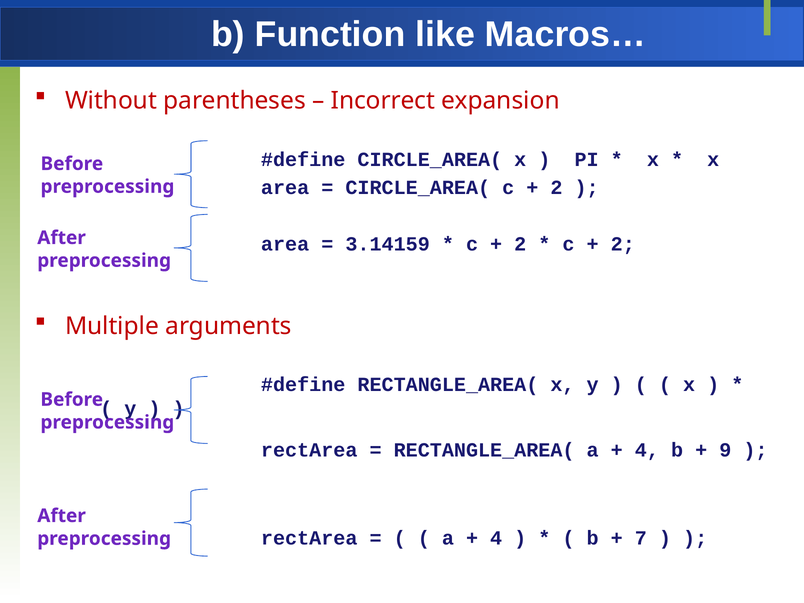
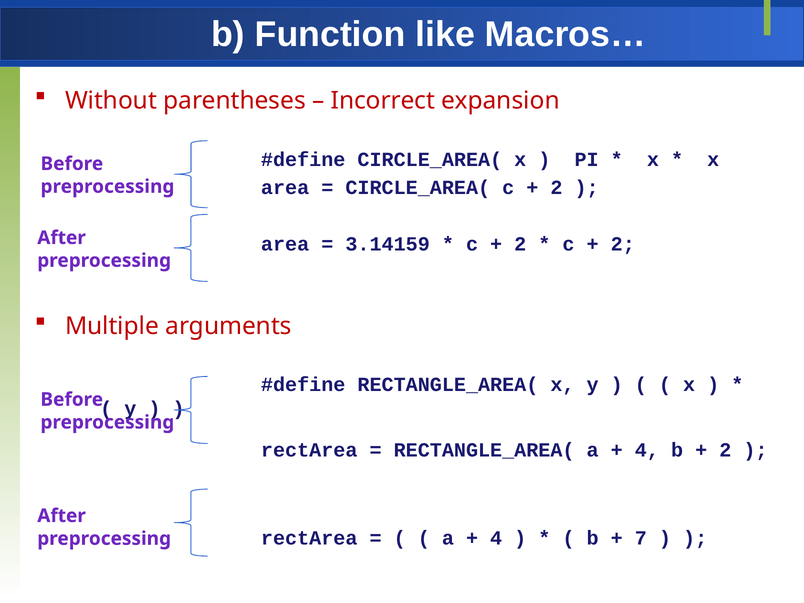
9: 9 -> 2 (725, 450)
